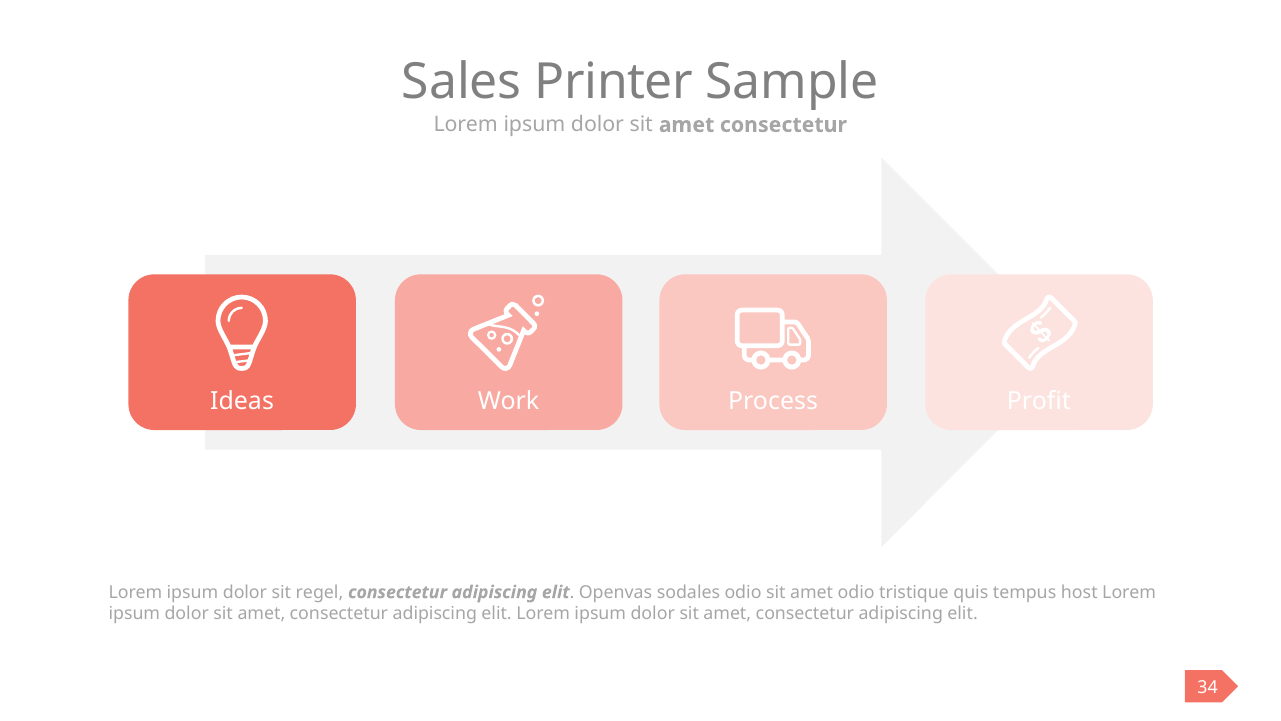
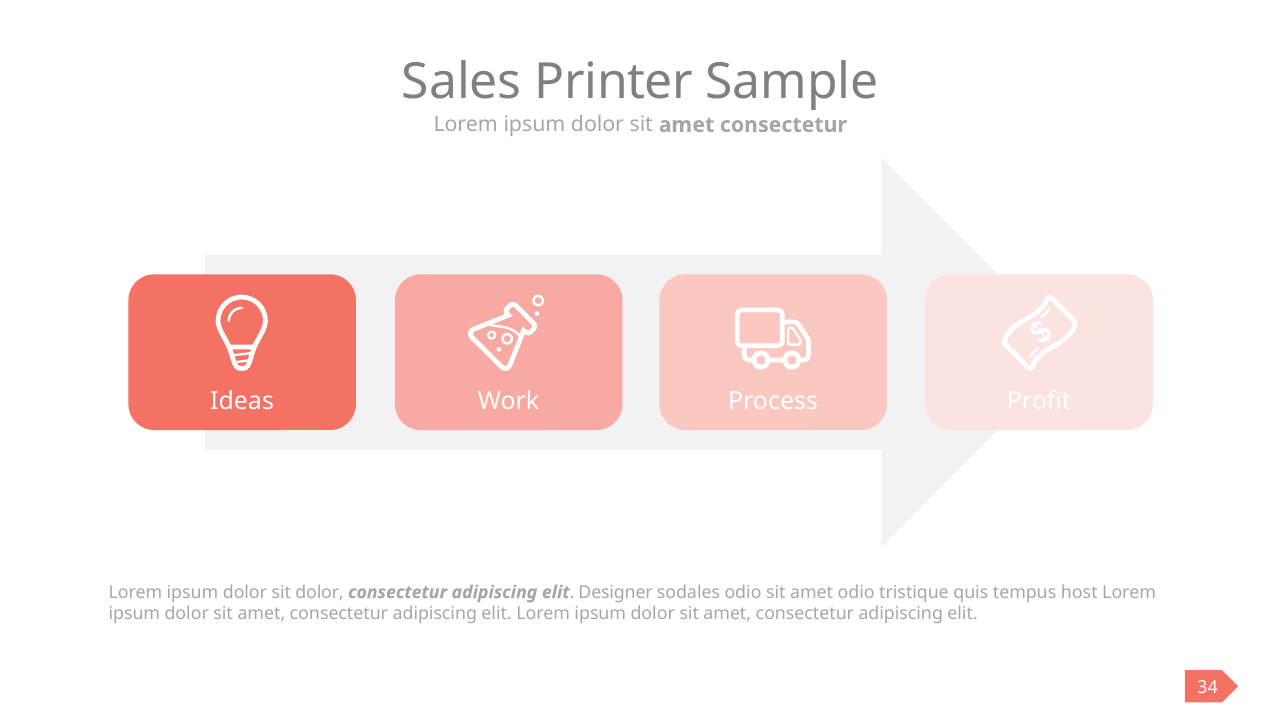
sit regel: regel -> dolor (320, 592)
Openvas: Openvas -> Designer (616, 592)
